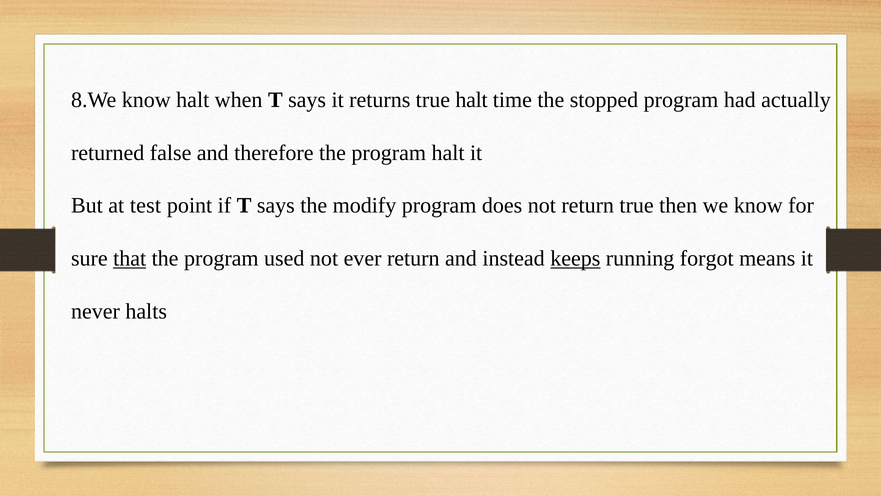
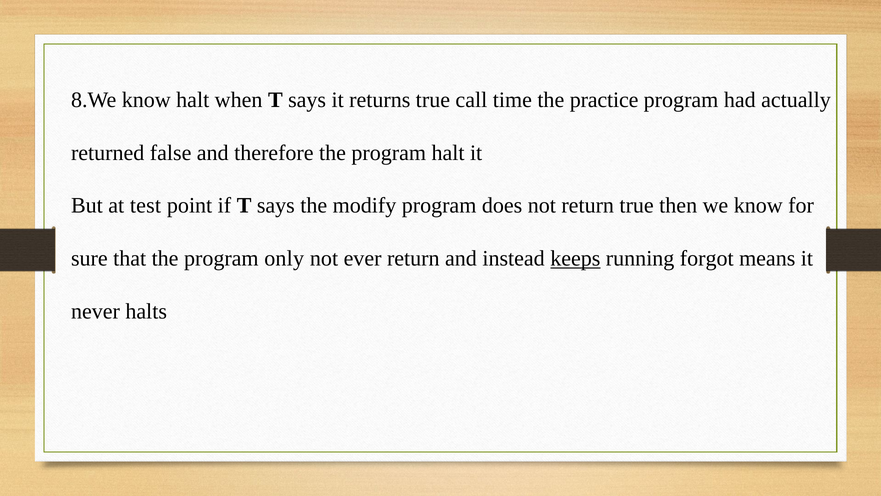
true halt: halt -> call (471, 100)
stopped: stopped -> practice (604, 100)
that underline: present -> none (130, 258)
used: used -> only (284, 258)
